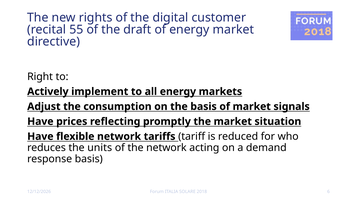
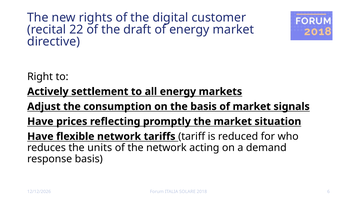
55: 55 -> 22 (76, 30)
implement: implement -> settlement (100, 91)
